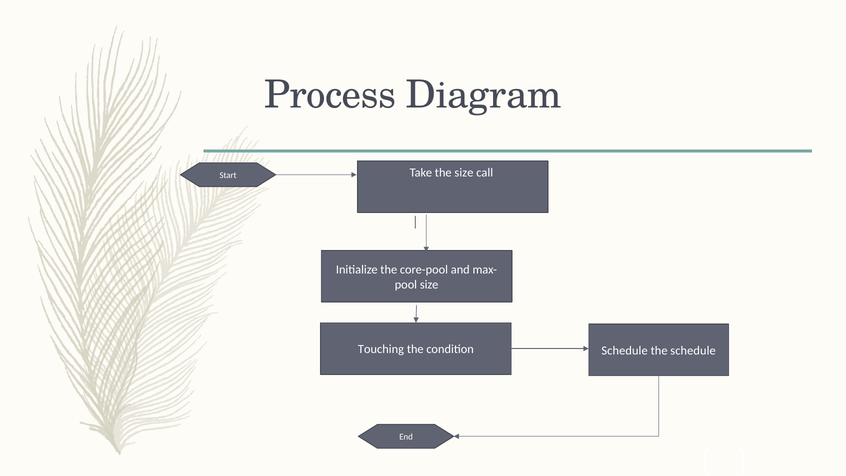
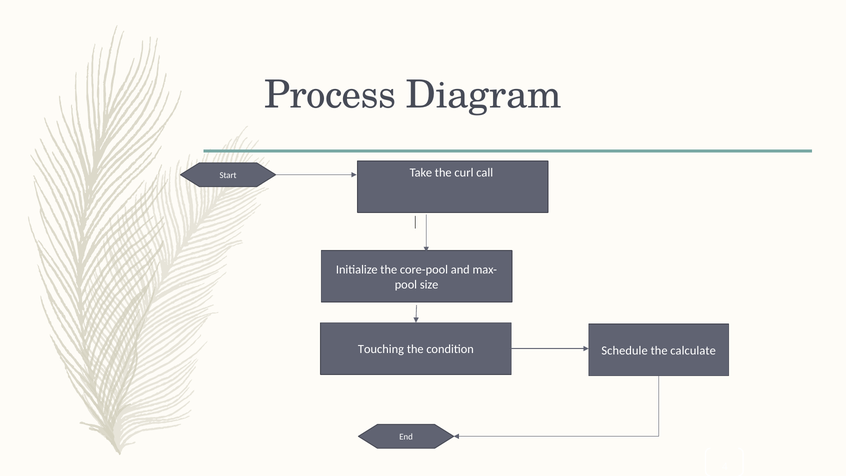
the size: size -> curl (464, 173)
the schedule: schedule -> calculate (693, 351)
